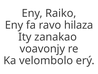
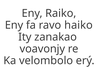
hilaza: hilaza -> haiko (78, 25)
